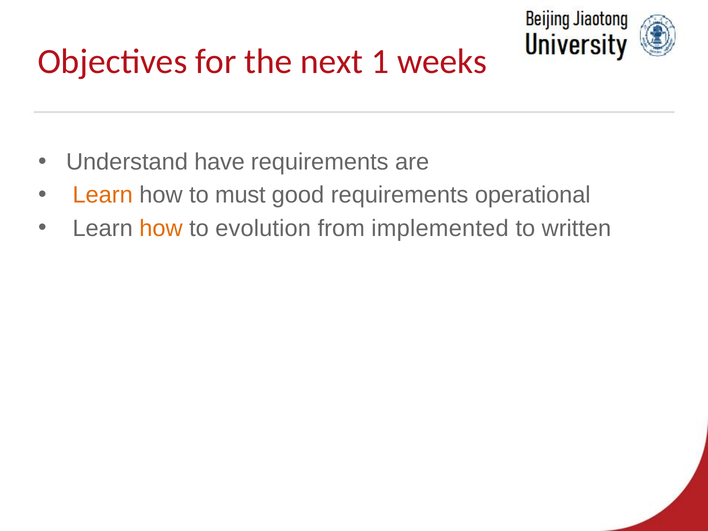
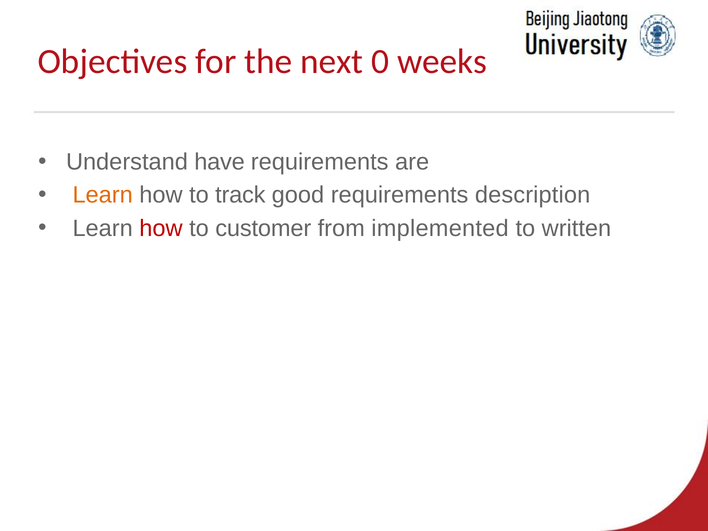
1: 1 -> 0 (380, 62)
must: must -> track (240, 195)
operational: operational -> description (533, 195)
how colour: orange -> red (161, 228)
evolution: evolution -> customer (263, 228)
